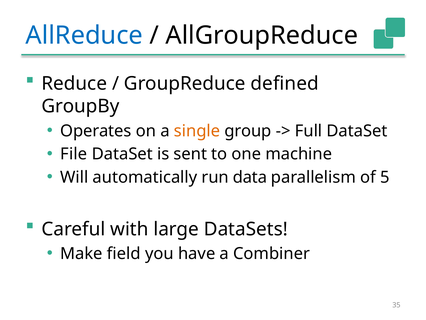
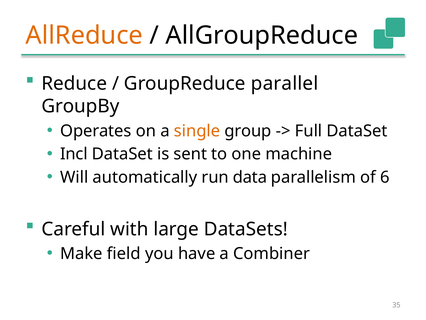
AllReduce colour: blue -> orange (84, 35)
defined: defined -> parallel (285, 83)
File: File -> Incl (74, 154)
5: 5 -> 6 (385, 177)
